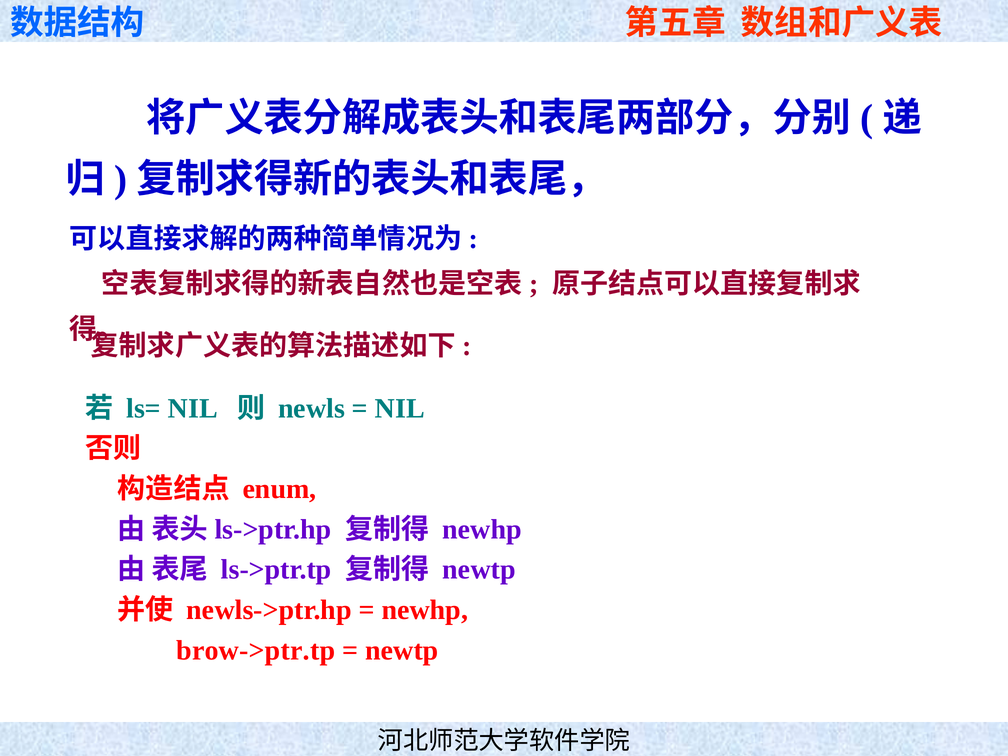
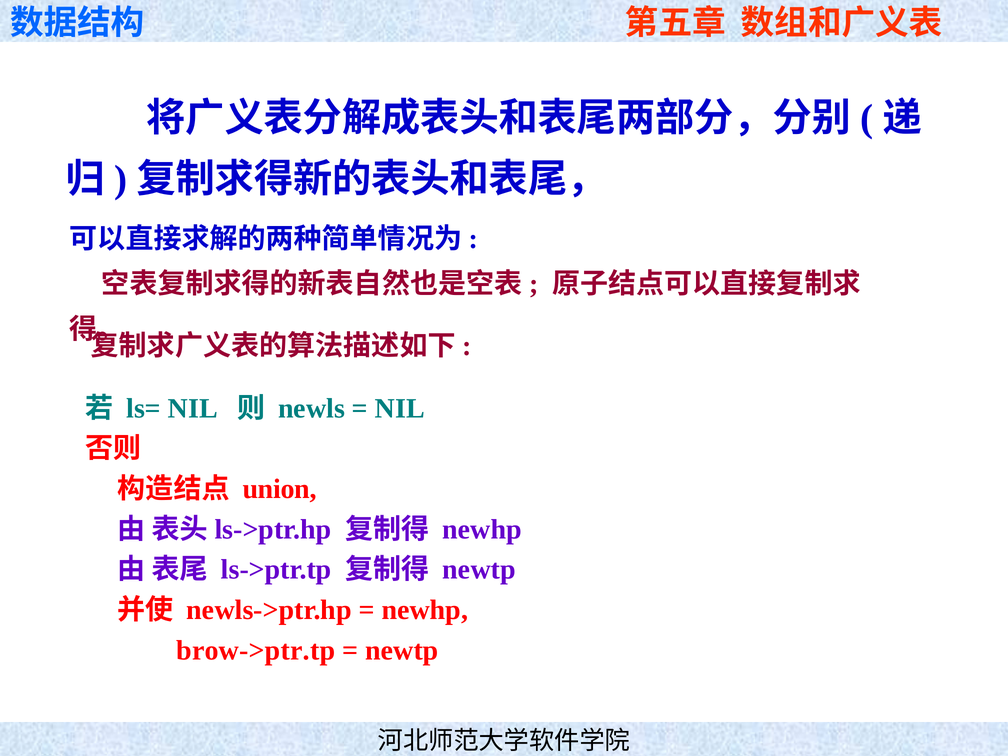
enum: enum -> union (280, 489)
